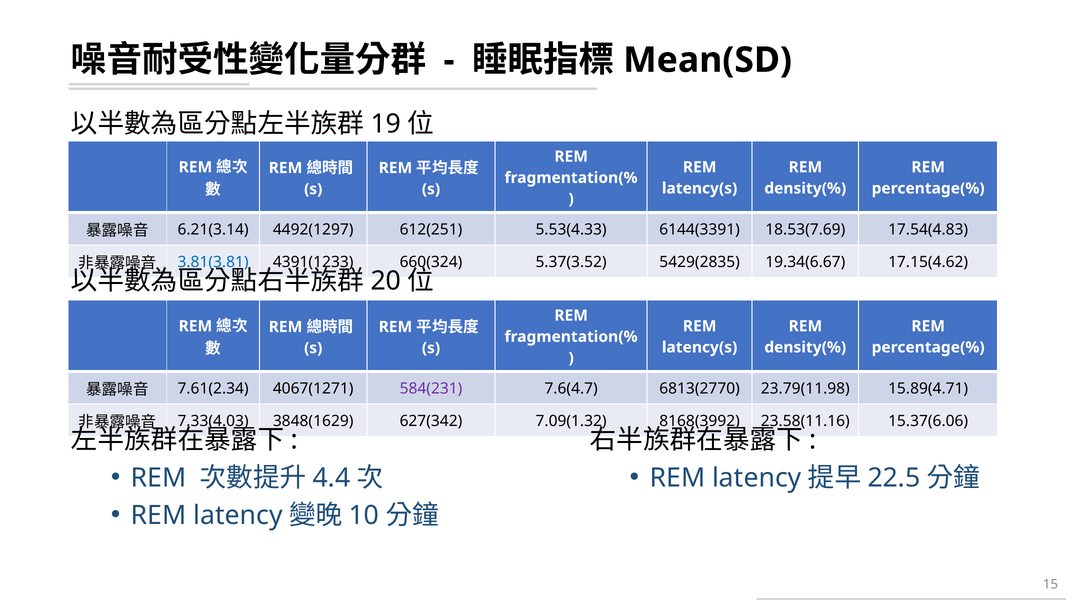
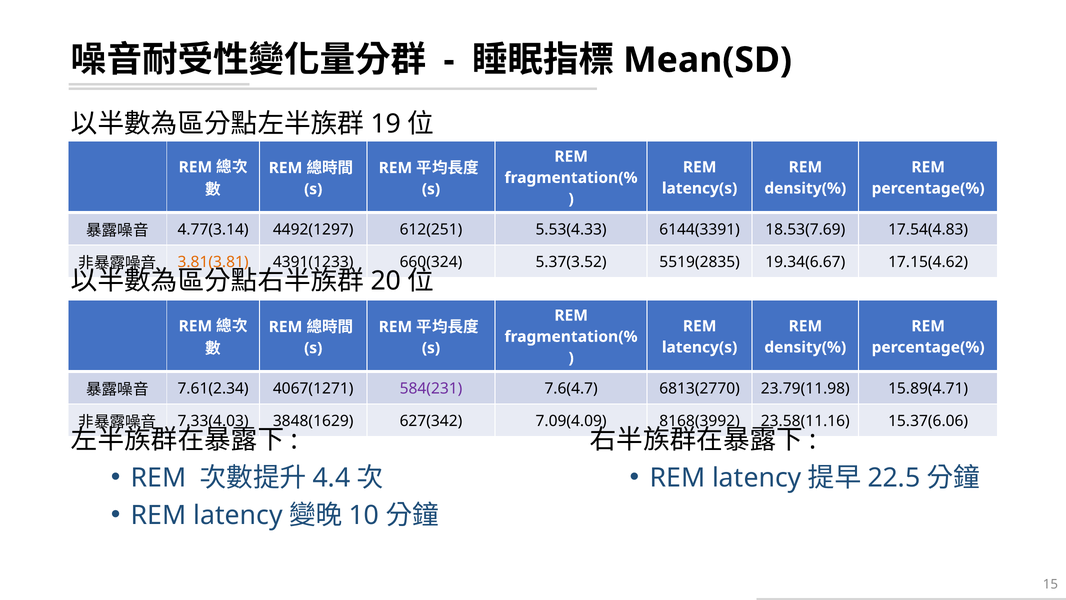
6.21(3.14: 6.21(3.14 -> 4.77(3.14 (213, 230)
3.81(3.81 colour: blue -> orange (213, 262)
5429(2835: 5429(2835 -> 5519(2835 (700, 262)
7.09(1.32: 7.09(1.32 -> 7.09(4.09 (571, 421)
